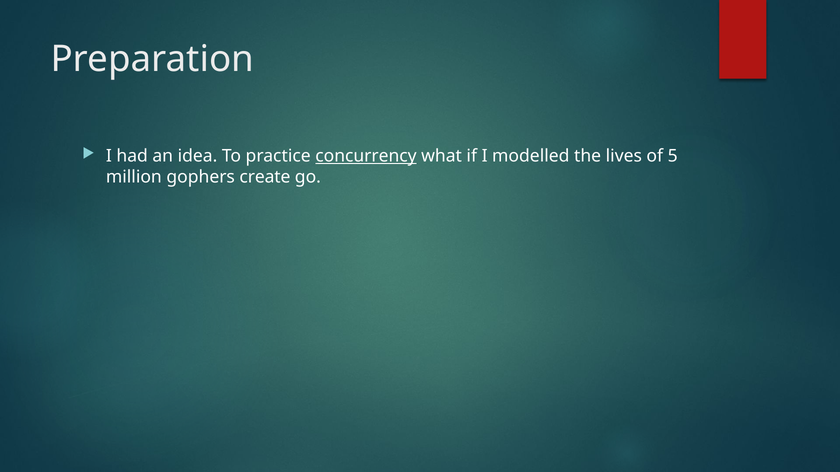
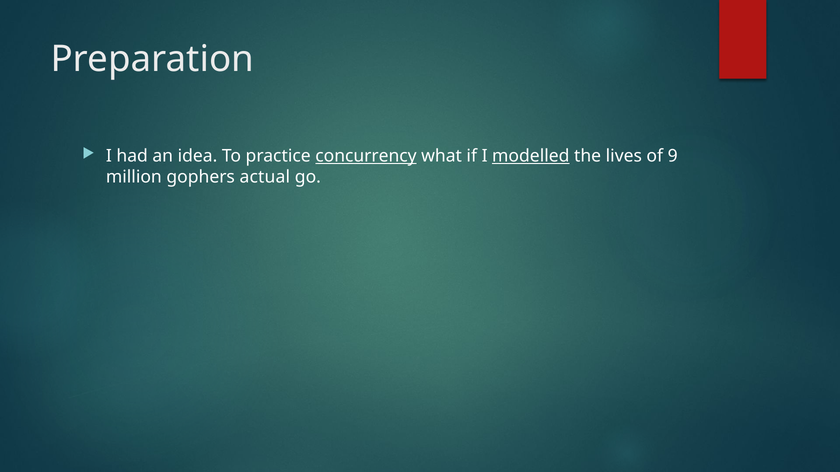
modelled underline: none -> present (531, 156)
5: 5 -> 9 (673, 156)
create: create -> actual (265, 177)
